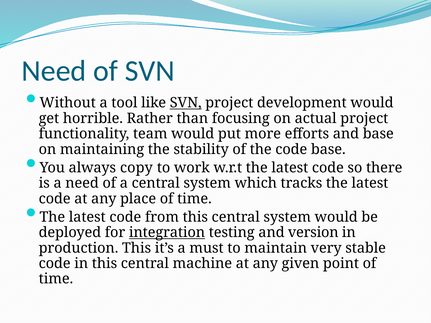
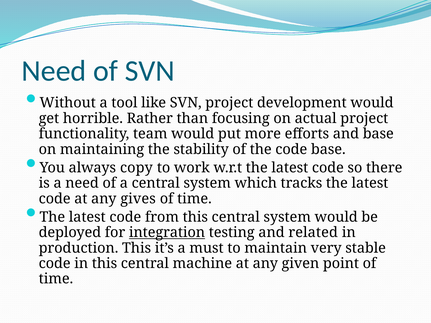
SVN underline: present -> none (186, 103)
place: place -> gives (138, 199)
version: version -> related (313, 233)
